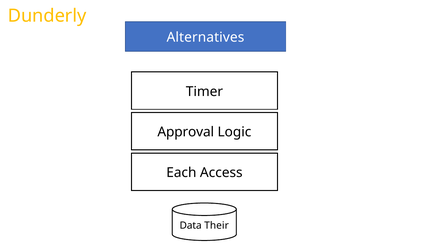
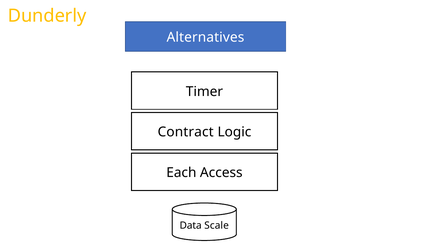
Approval: Approval -> Contract (186, 132)
Their: Their -> Scale (217, 225)
